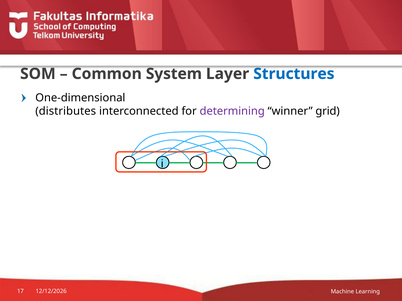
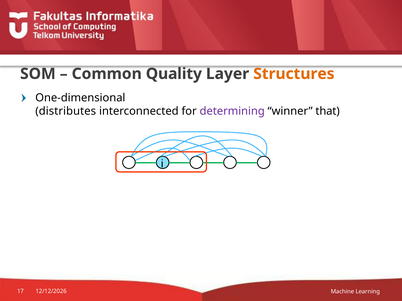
System: System -> Quality (174, 74)
Structures colour: blue -> orange (294, 74)
grid: grid -> that (328, 111)
